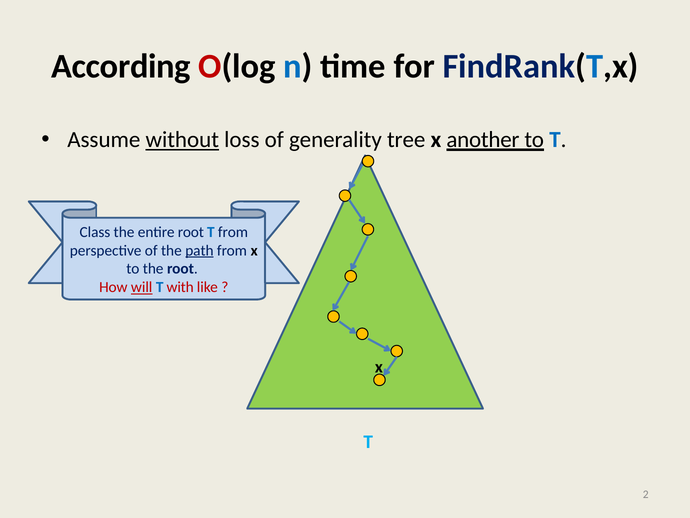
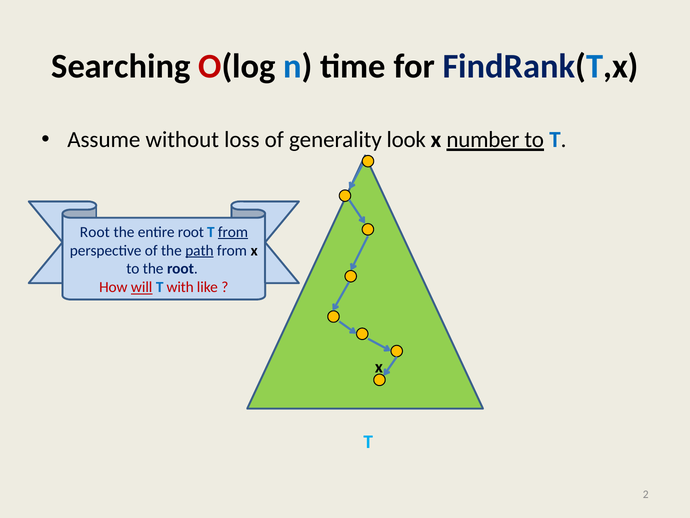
According: According -> Searching (121, 66)
without underline: present -> none (182, 140)
tree: tree -> look (406, 140)
another: another -> number (483, 140)
Class: Class -> Root (95, 232)
from underline: none -> present (233, 232)
